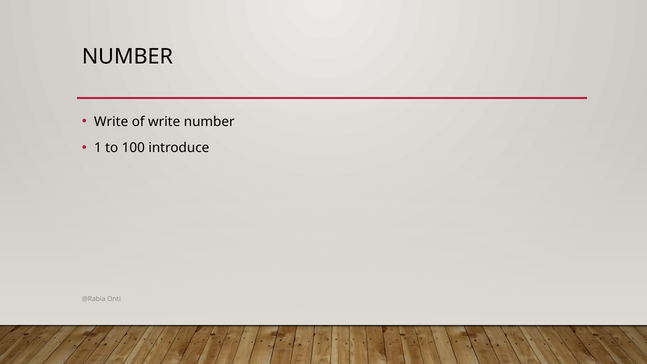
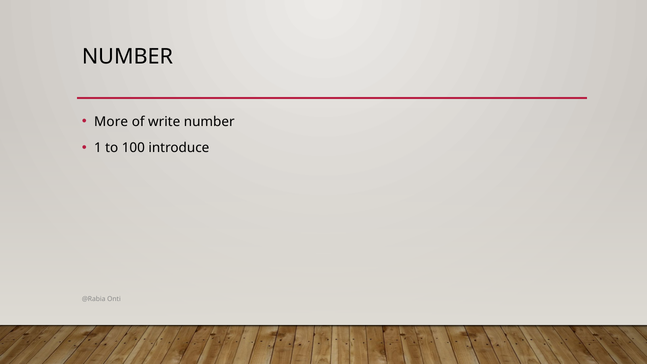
Write: Write -> More (111, 122)
